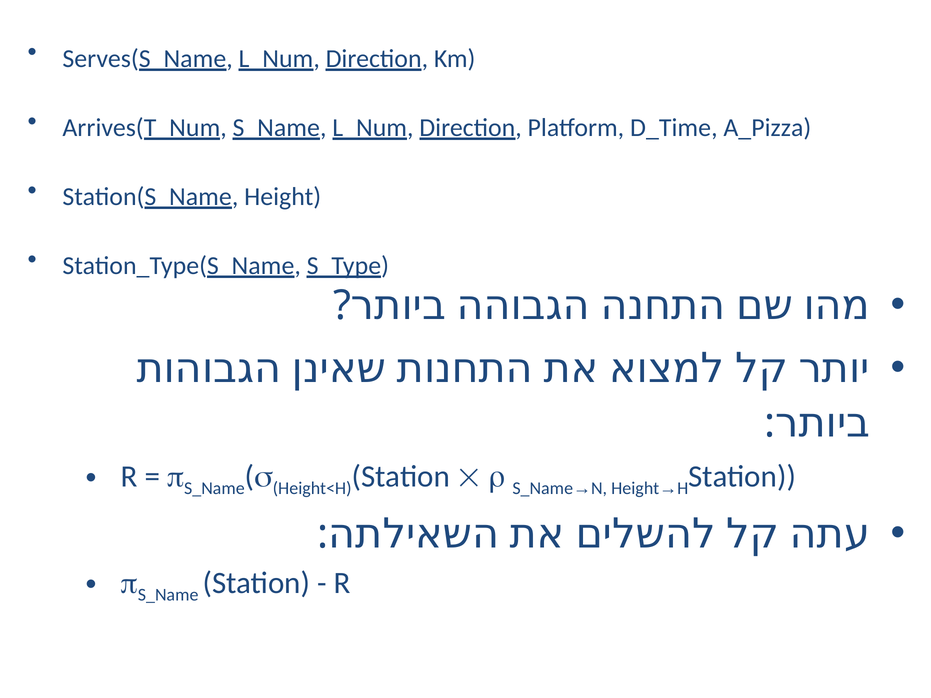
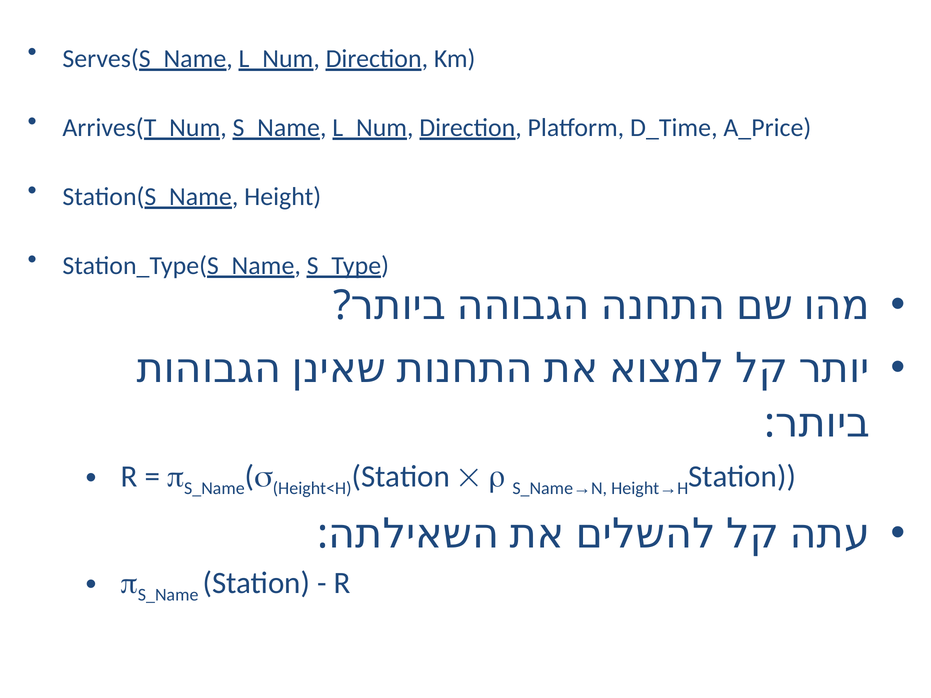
A_Pizza: A_Pizza -> A_Price (767, 128)
